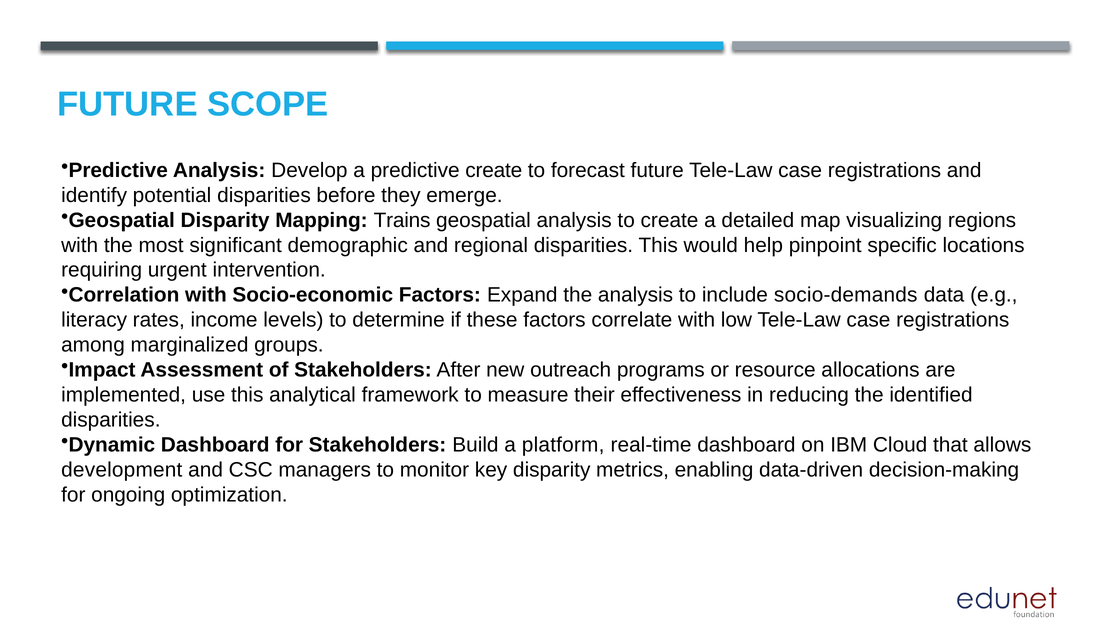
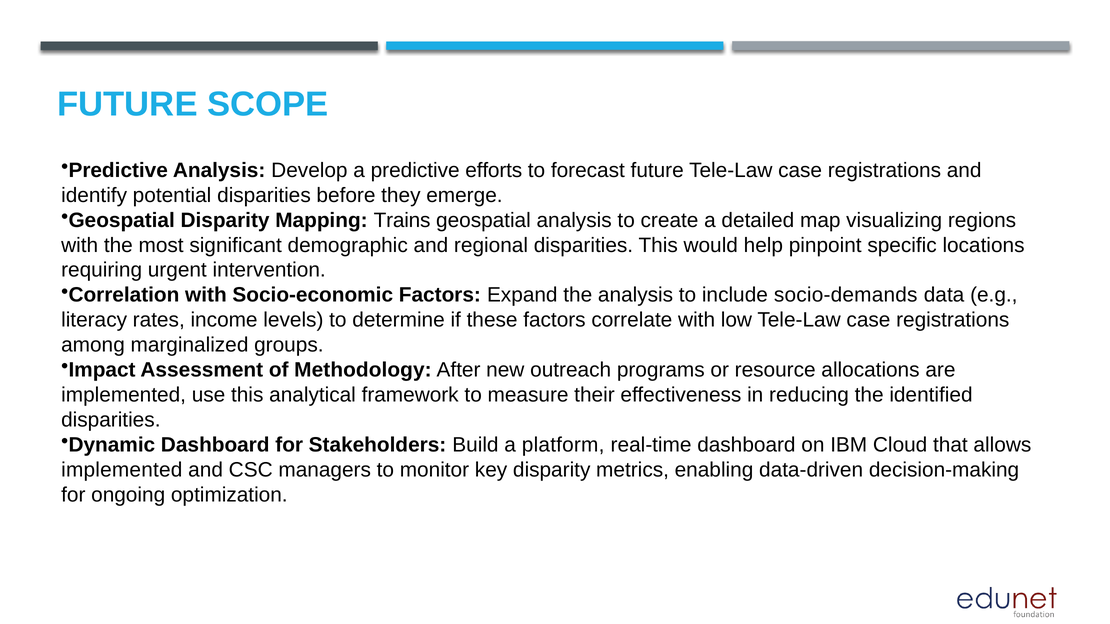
predictive create: create -> efforts (494, 170)
of Stakeholders: Stakeholders -> Methodology (363, 370)
development: development -> implemented (122, 470)
